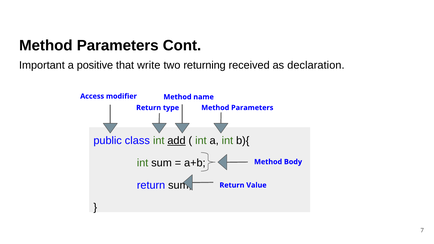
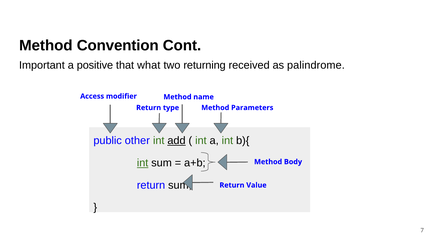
Parameters: Parameters -> Convention (118, 45)
write: write -> what (149, 65)
declaration: declaration -> palindrome (316, 65)
class: class -> other (137, 141)
int underline: none -> present (143, 163)
